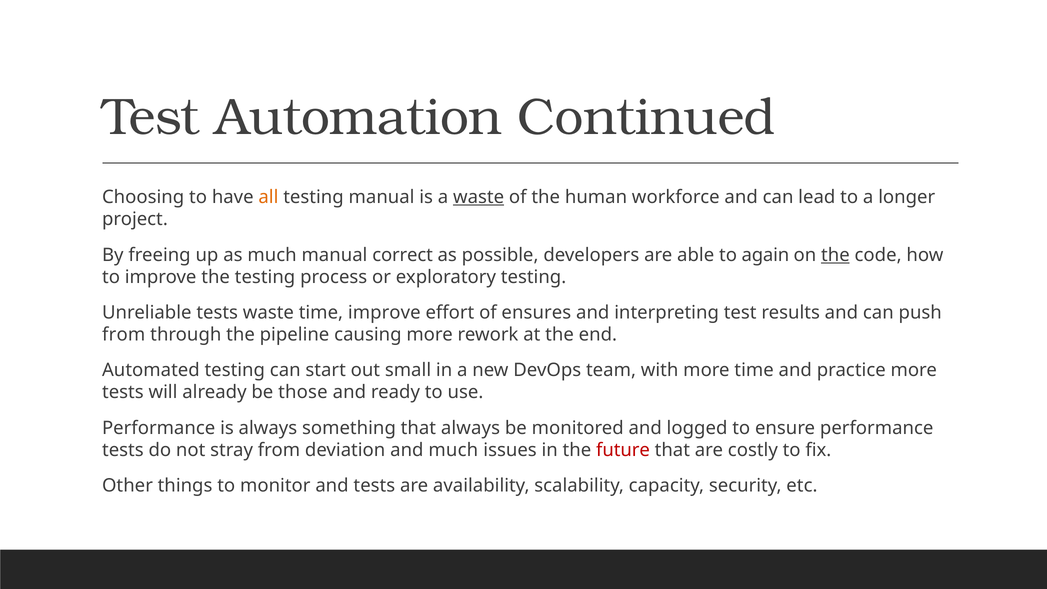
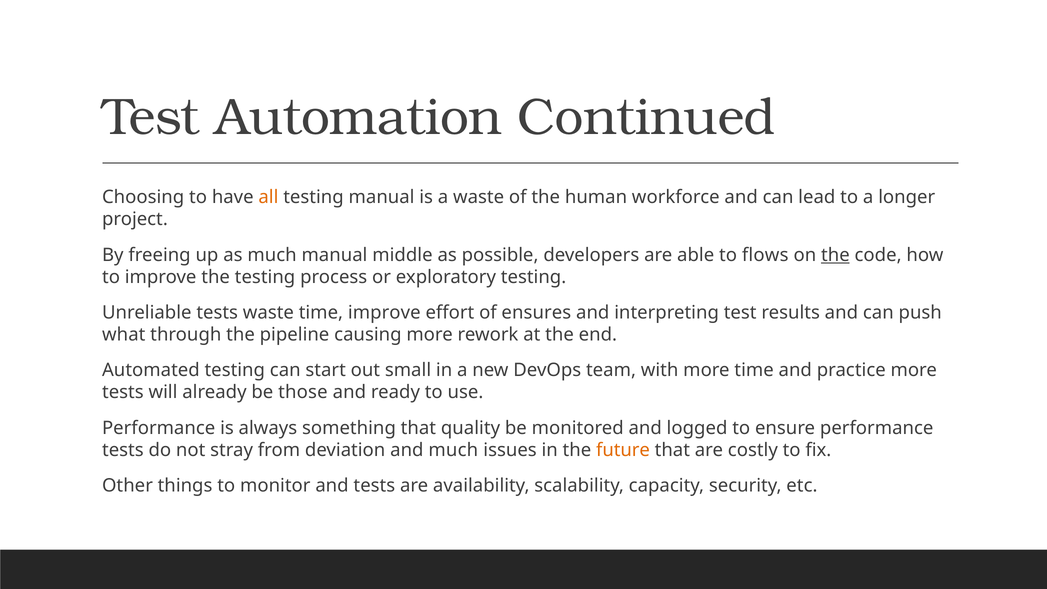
waste underline: present -> none (479, 197)
correct: correct -> middle (402, 255)
again: again -> flows (765, 255)
from: from -> what (124, 335)
that always: always -> quality (470, 428)
future colour: red -> orange (623, 450)
